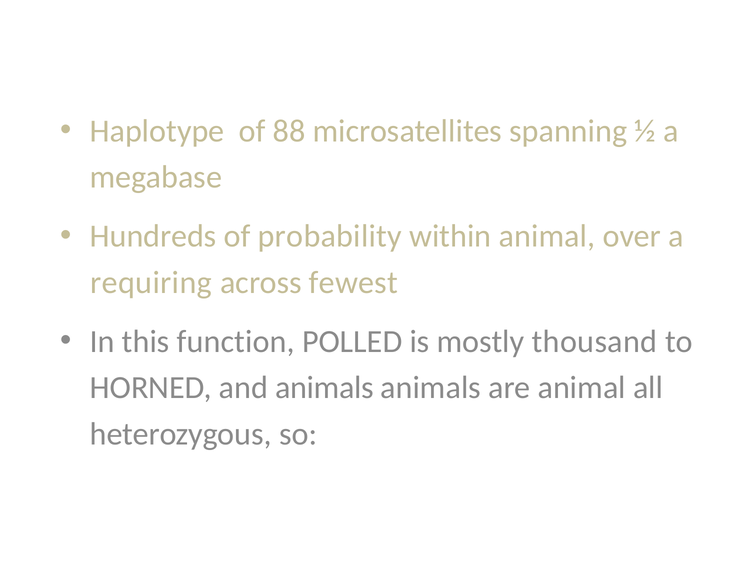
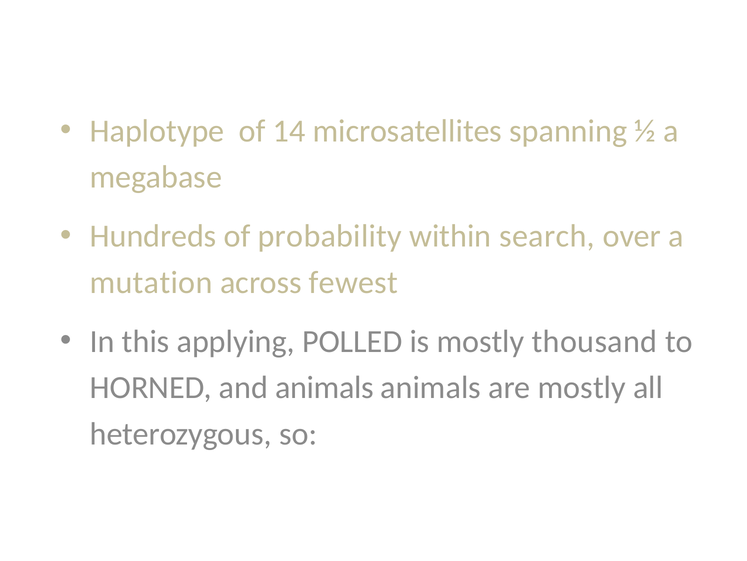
88: 88 -> 14 (289, 131)
within animal: animal -> search (547, 236)
requiring: requiring -> mutation (151, 282)
function: function -> applying (236, 341)
are animal: animal -> mostly (582, 387)
